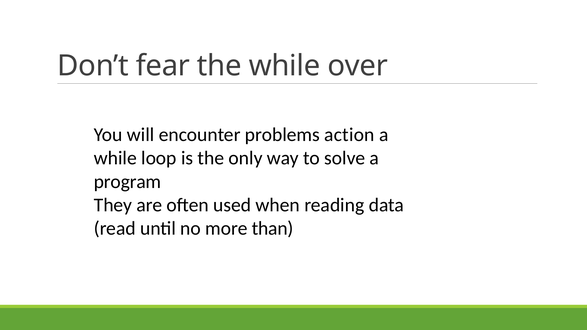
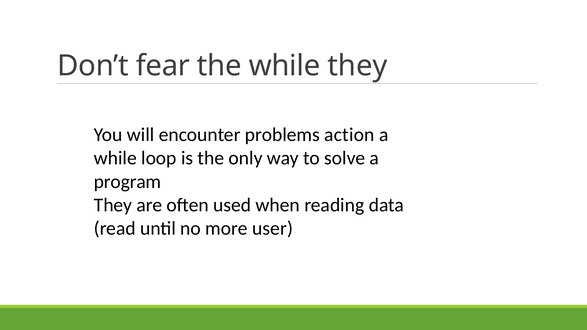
while over: over -> they (357, 66)
than: than -> user (272, 229)
